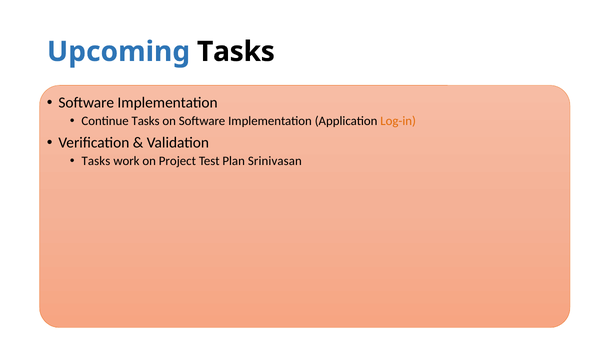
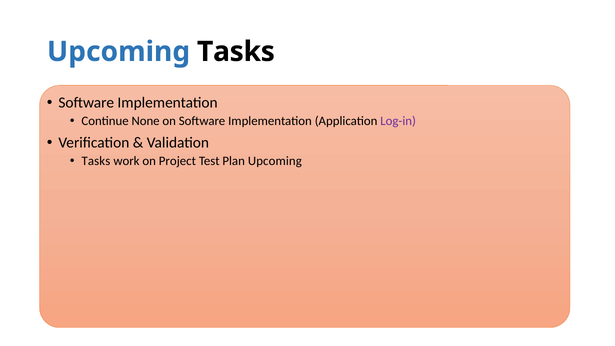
Continue Tasks: Tasks -> None (146, 121)
Log-in colour: orange -> purple (398, 121)
Plan Srinivasan: Srinivasan -> Upcoming (275, 161)
